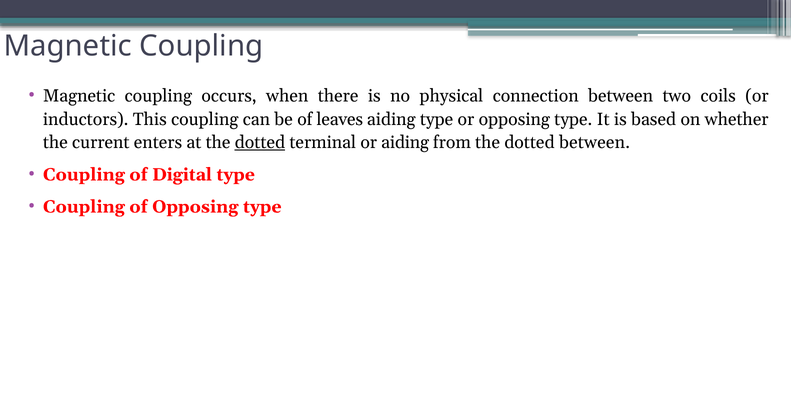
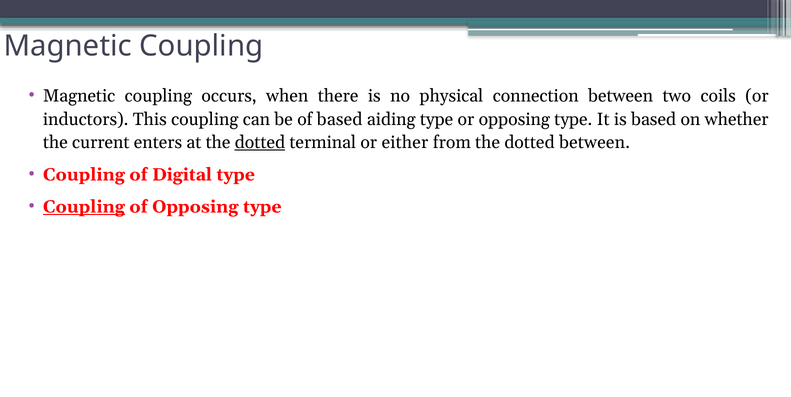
of leaves: leaves -> based (340, 119)
or aiding: aiding -> either (405, 142)
Coupling underline: none -> present (84, 206)
